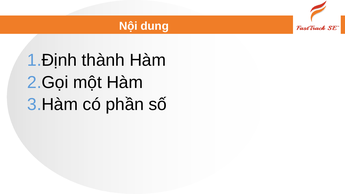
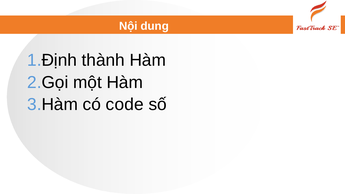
phần: phần -> code (125, 104)
